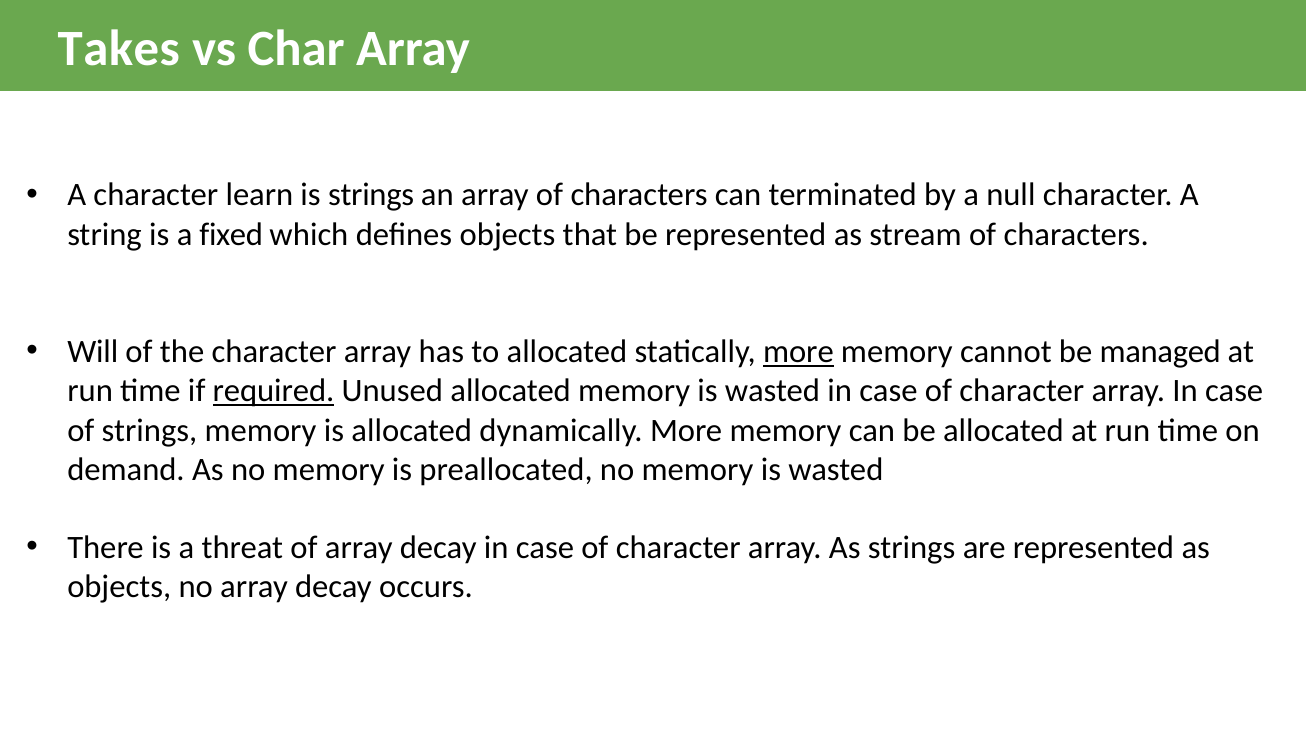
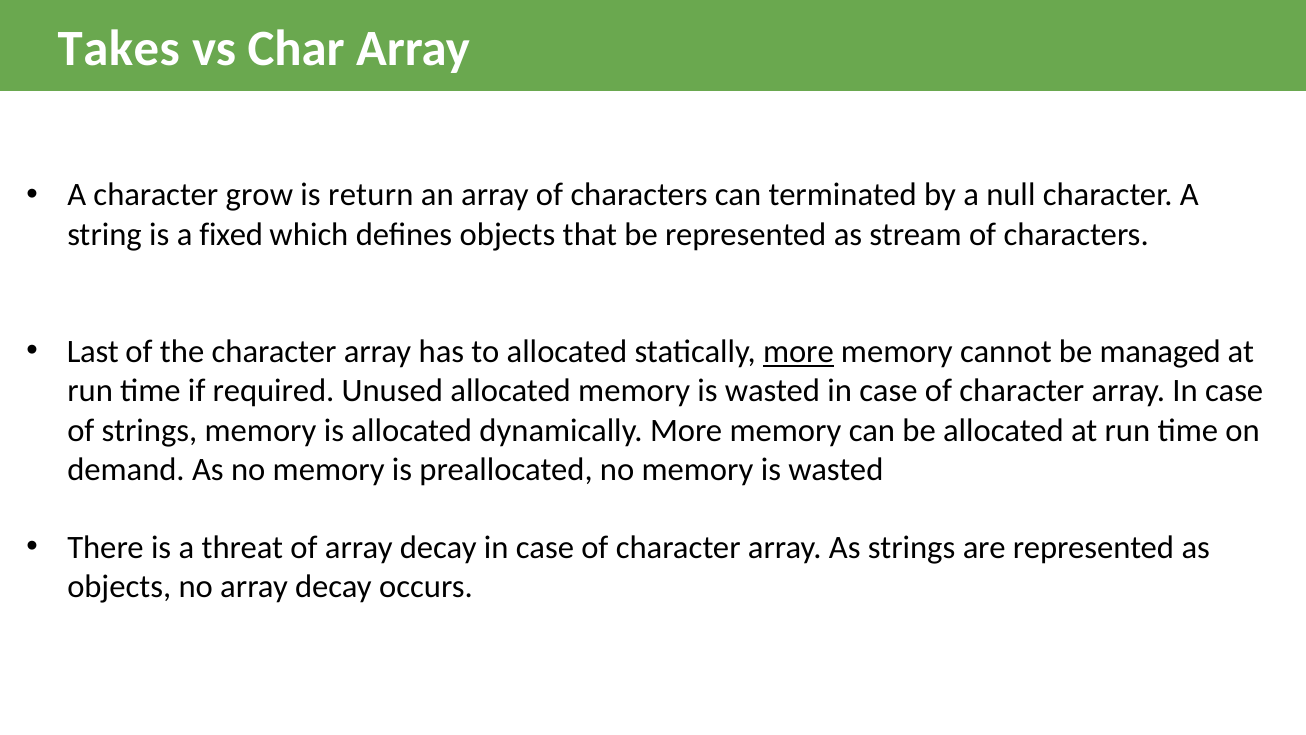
learn: learn -> grow (259, 195)
is strings: strings -> return (371, 195)
Will: Will -> Last (93, 352)
required underline: present -> none (274, 391)
